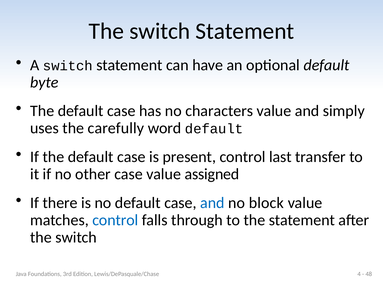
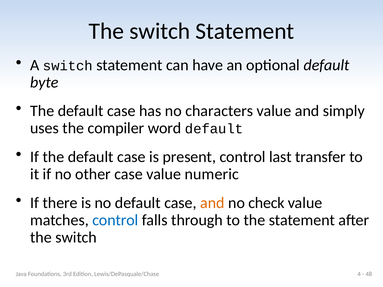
carefully: carefully -> compiler (116, 128)
assigned: assigned -> numeric (212, 174)
and colour: blue -> orange (212, 203)
block: block -> check (266, 203)
